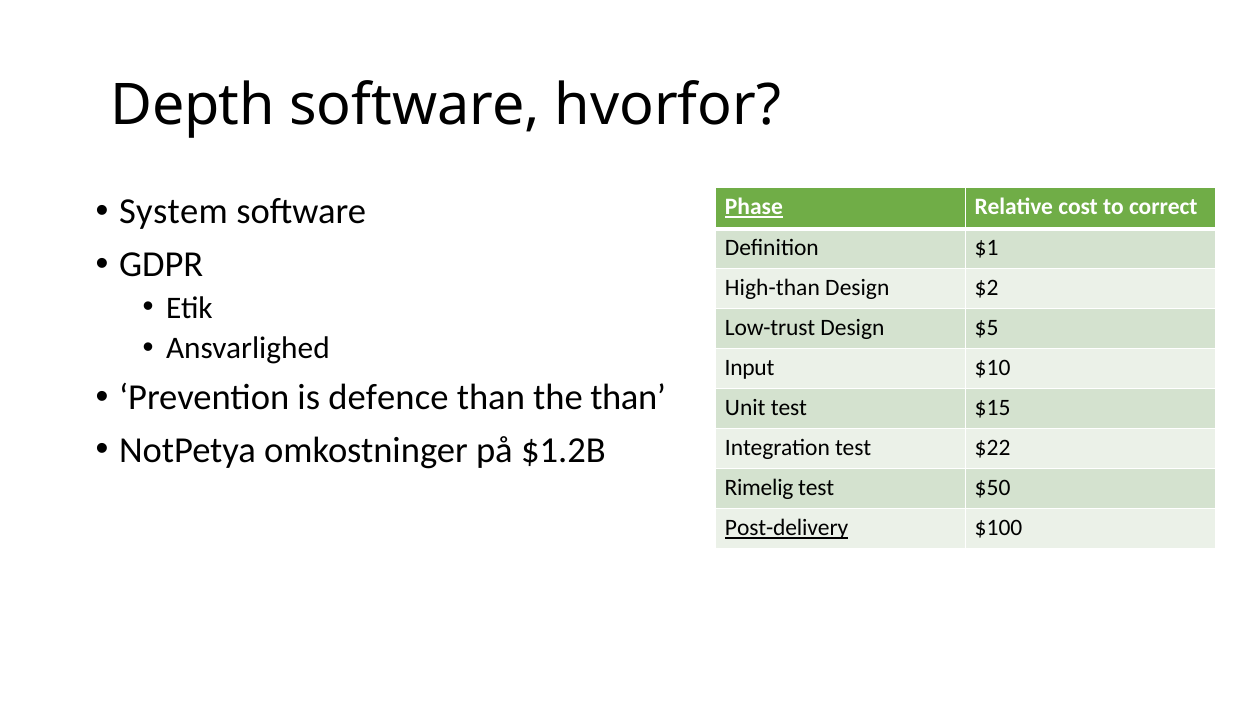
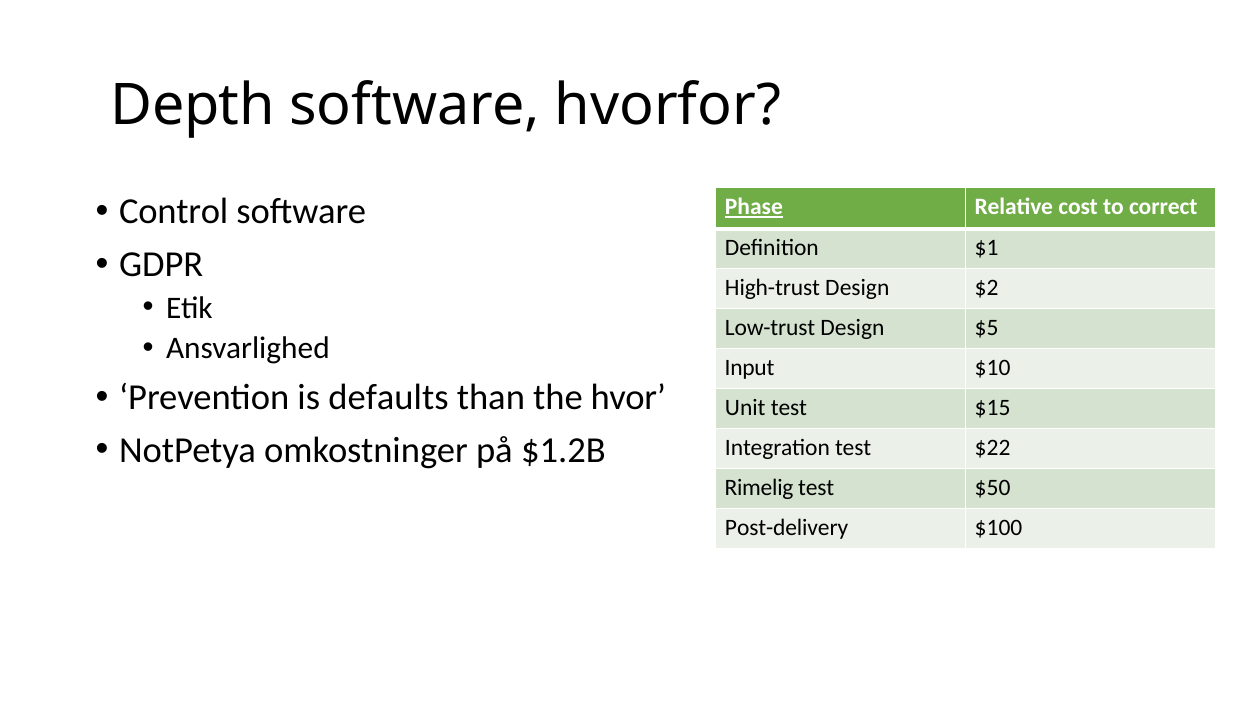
System: System -> Control (174, 212)
High-than: High-than -> High-trust (773, 288)
defence: defence -> defaults (388, 398)
the than: than -> hvor (628, 398)
Post-delivery underline: present -> none (787, 528)
